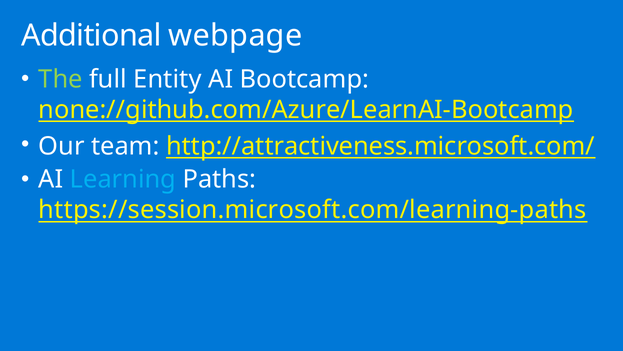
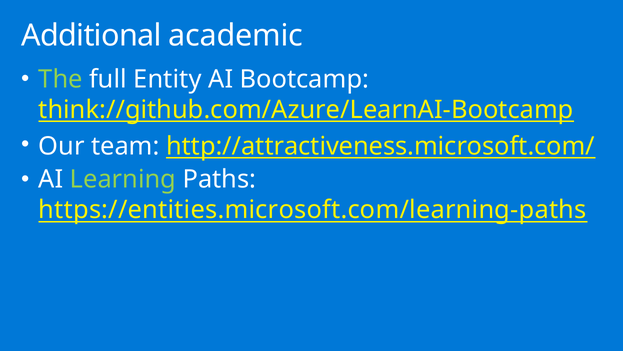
webpage: webpage -> academic (236, 36)
none://github.com/Azure/LearnAI-Bootcamp: none://github.com/Azure/LearnAI-Bootcamp -> think://github.com/Azure/LearnAI-Bootcamp (306, 110)
Learning colour: light blue -> light green (123, 179)
https://session.microsoft.com/learning-paths: https://session.microsoft.com/learning-paths -> https://entities.microsoft.com/learning-paths (313, 210)
